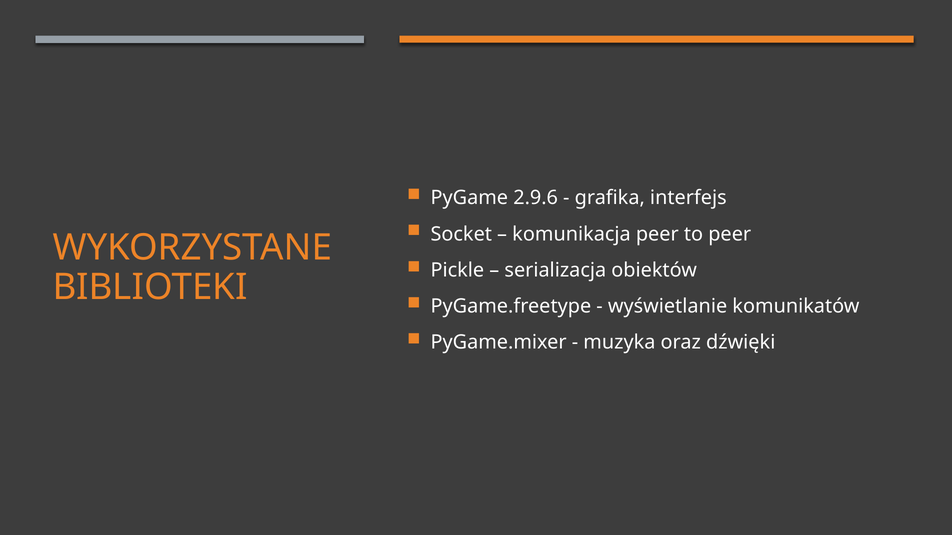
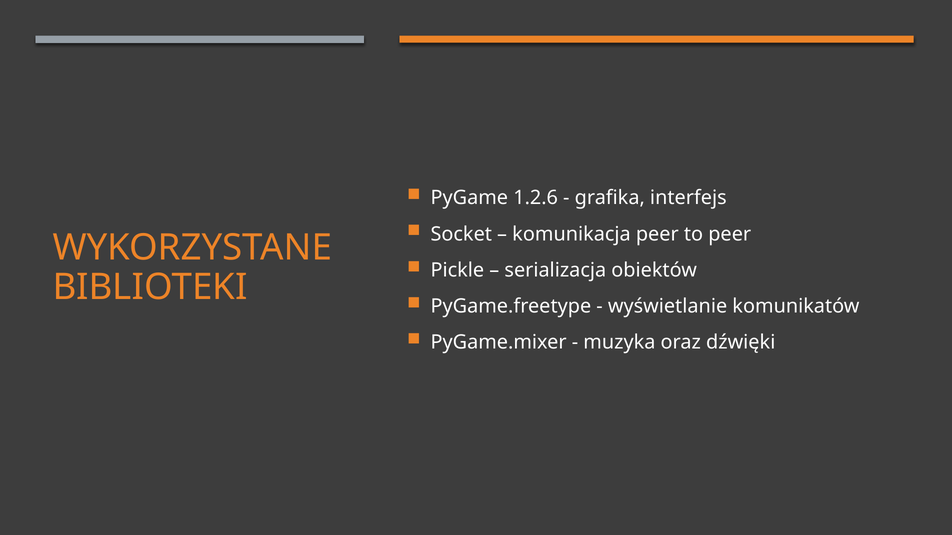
2.9.6: 2.9.6 -> 1.2.6 (536, 198)
